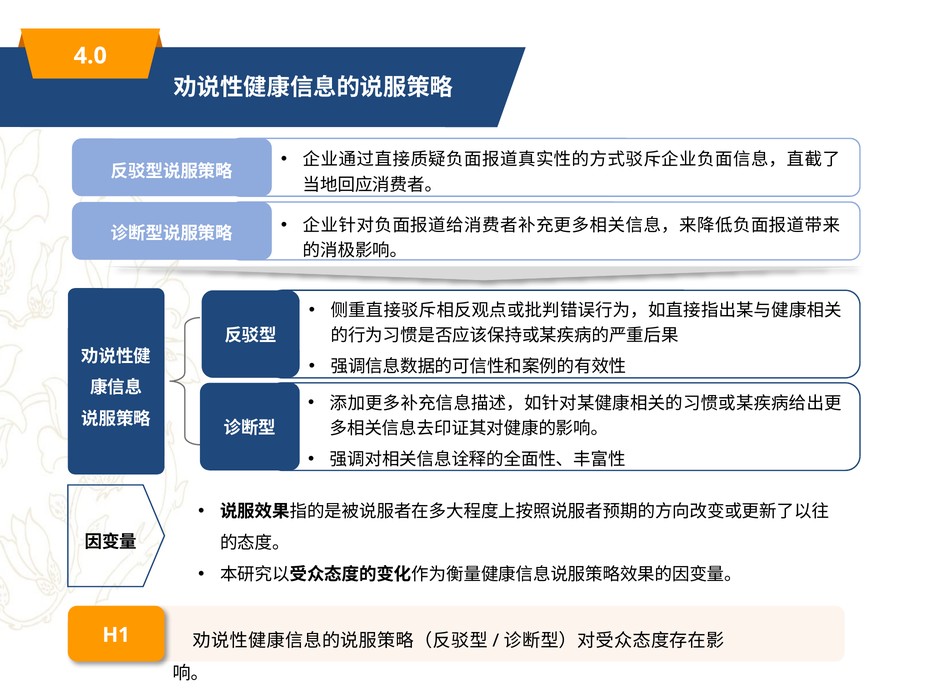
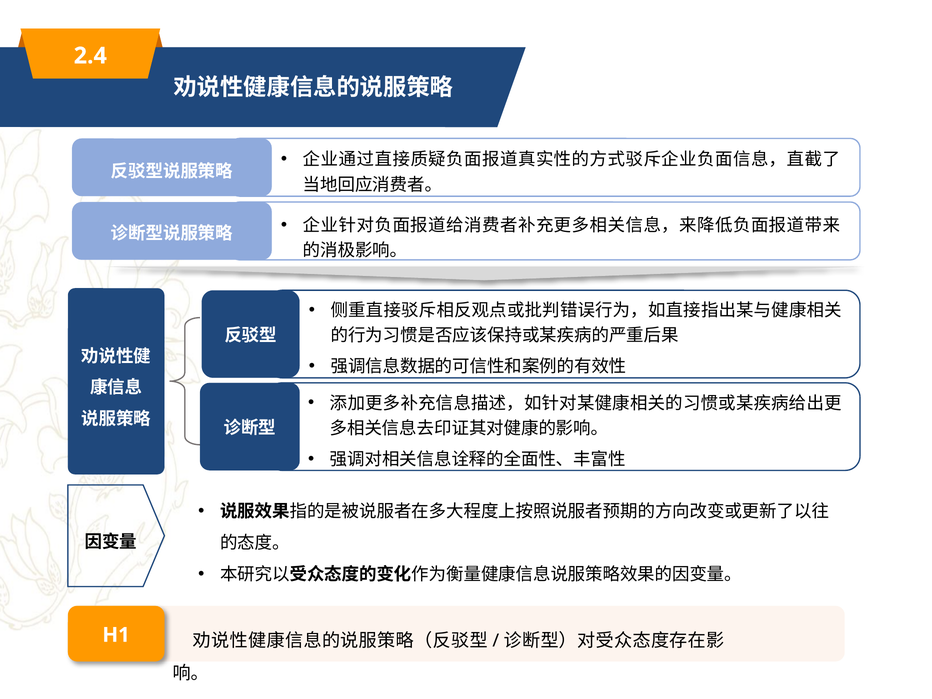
4.0: 4.0 -> 2.4 (90, 56)
